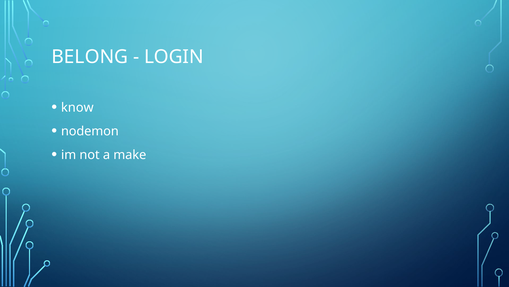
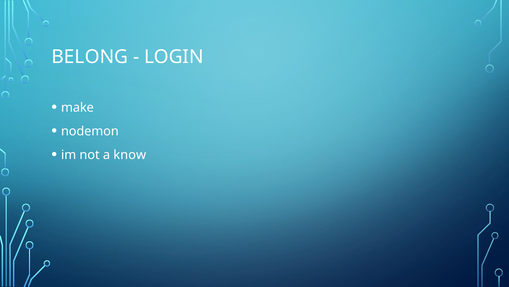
know: know -> make (77, 107)
make: make -> know (130, 155)
